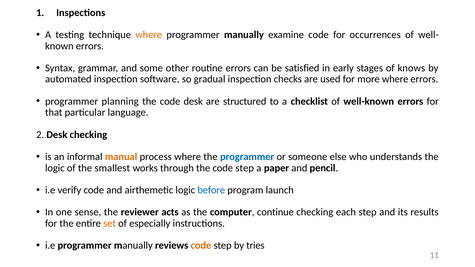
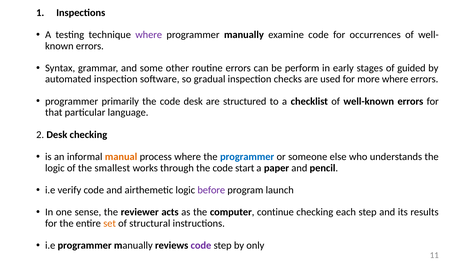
where colour: orange -> purple (149, 35)
satisfied: satisfied -> perform (302, 68)
knows: knows -> guided (411, 68)
planning: planning -> primarily (120, 101)
the code step: step -> start (245, 168)
before colour: blue -> purple (211, 190)
especially: especially -> structural (150, 223)
code colour: orange -> purple (201, 246)
tries: tries -> only (255, 246)
